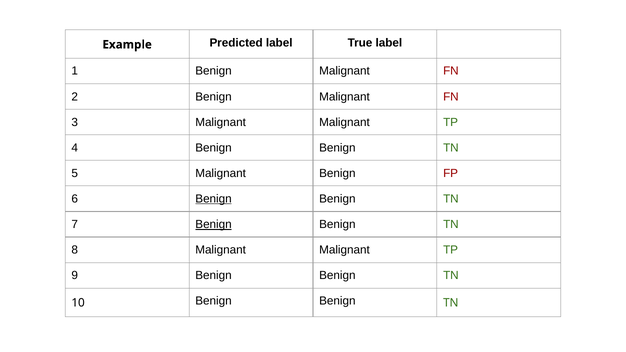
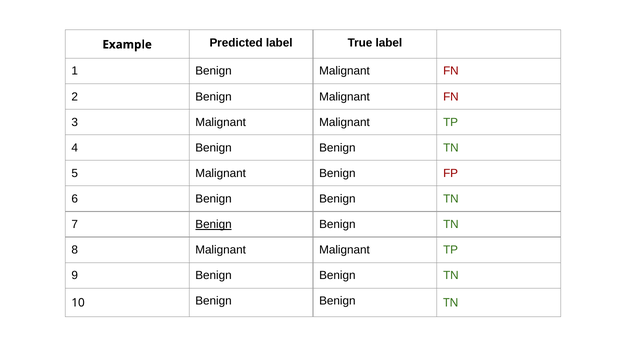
Benign underline: present -> none (214, 199)
